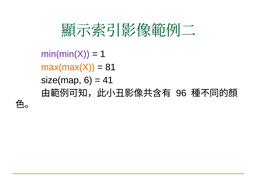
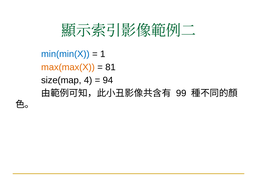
min(min(X colour: purple -> blue (65, 54)
6: 6 -> 4 (88, 80)
41: 41 -> 94 (108, 80)
96: 96 -> 99 (181, 93)
